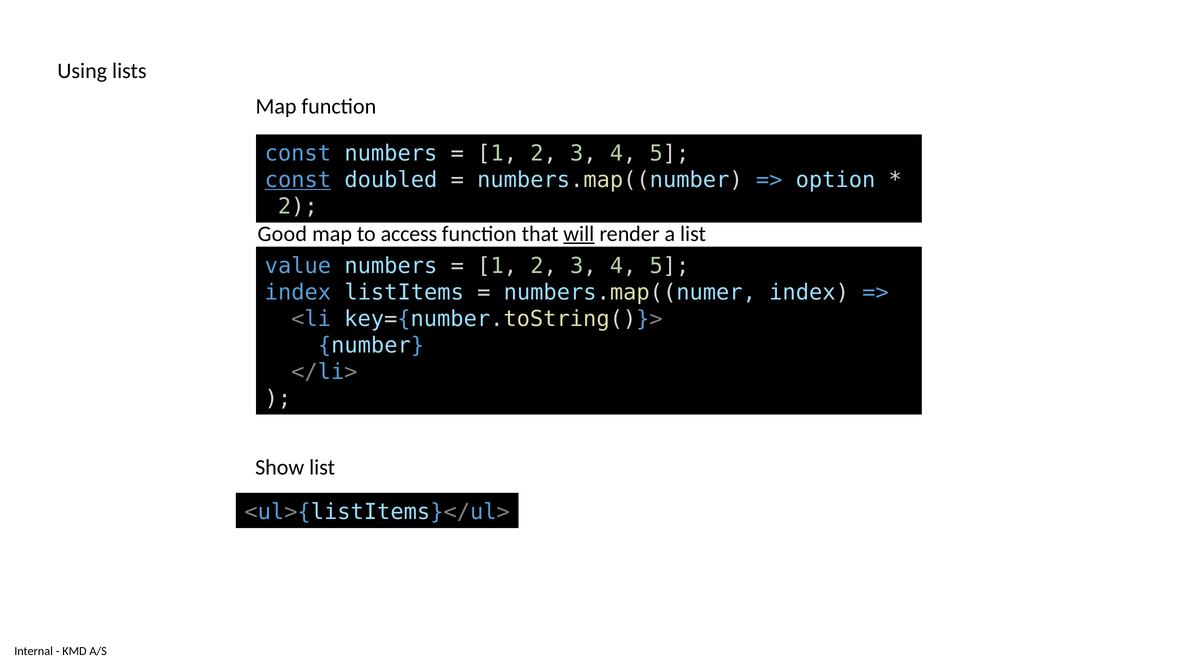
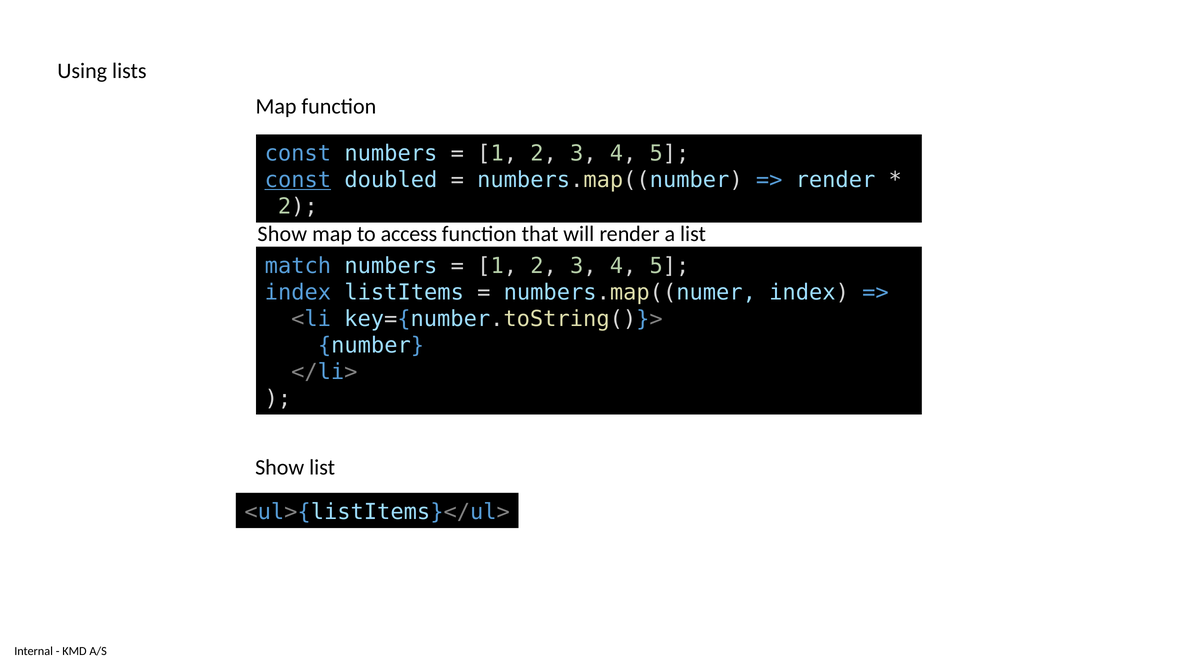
option: option -> render (836, 180)
Good: Good -> Show (282, 234)
will underline: present -> none (579, 234)
value: value -> match (298, 266)
